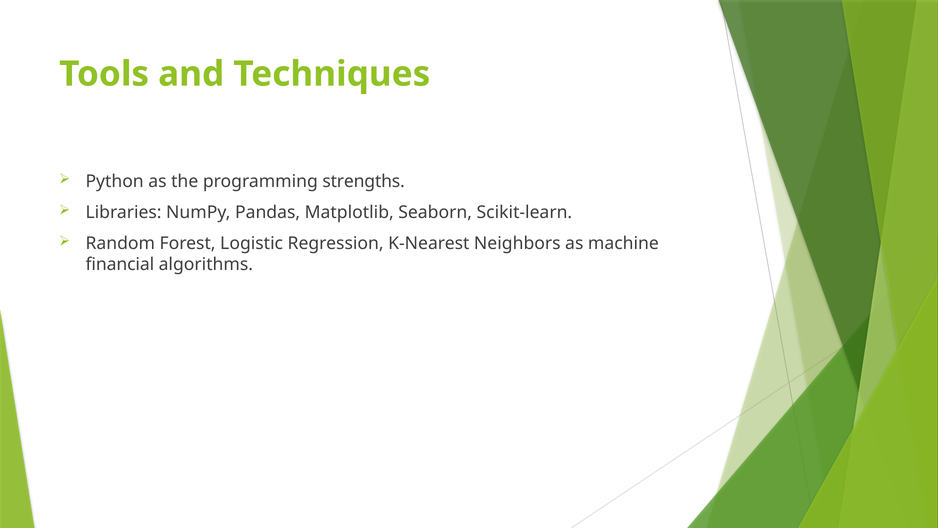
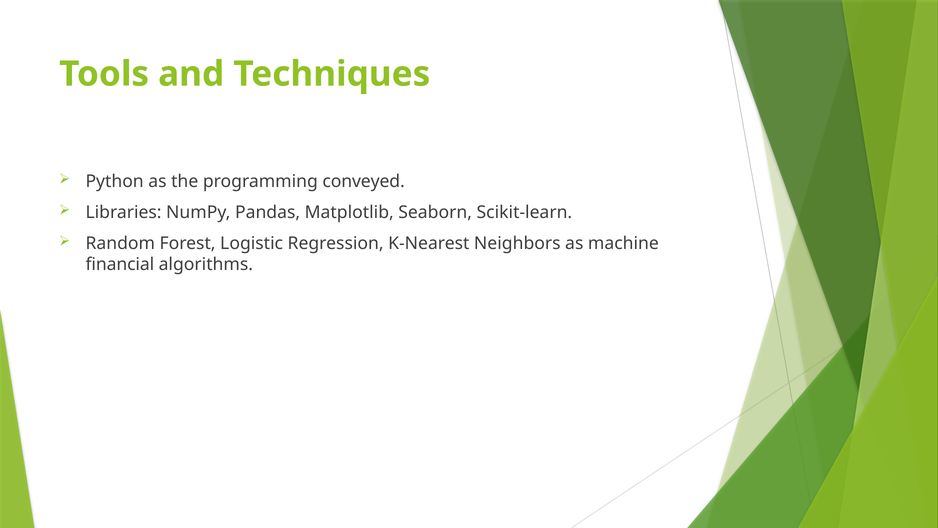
strengths: strengths -> conveyed (364, 182)
